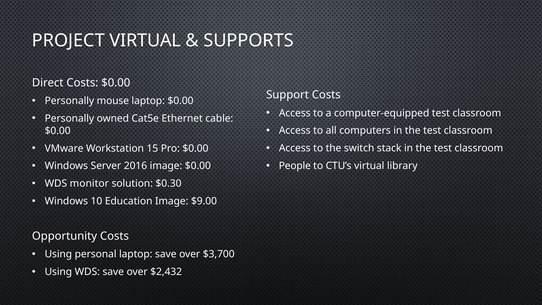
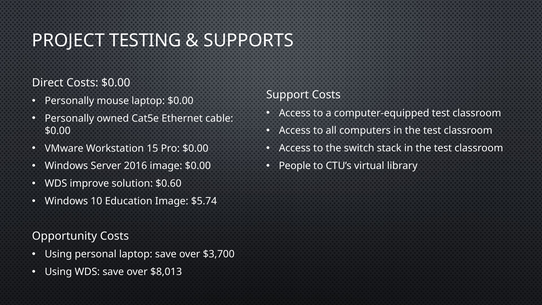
PROJECT VIRTUAL: VIRTUAL -> TESTING (145, 40)
monitor: monitor -> improve (89, 184)
$0.30: $0.30 -> $0.60 (169, 184)
$9.00: $9.00 -> $5.74 (204, 201)
$2,432: $2,432 -> $8,013 (166, 272)
